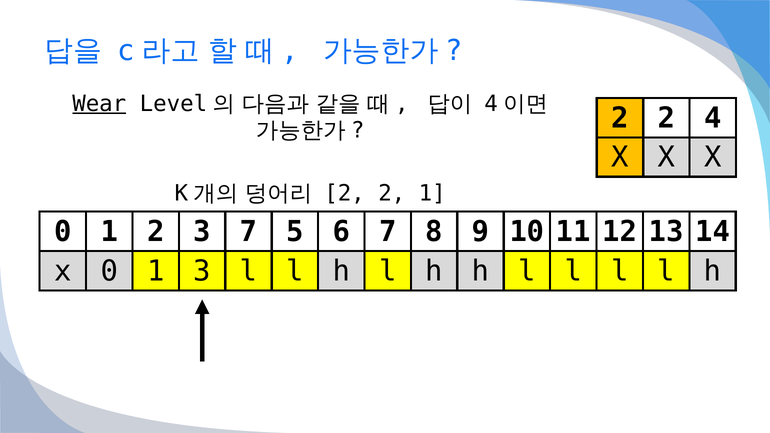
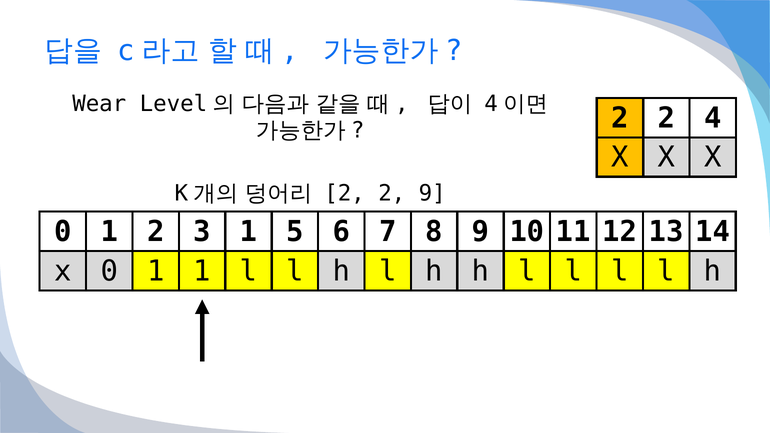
Wear underline: present -> none (99, 104)
2 1: 1 -> 9 (432, 194)
3 7: 7 -> 1 (249, 232)
1 3: 3 -> 1 (202, 271)
